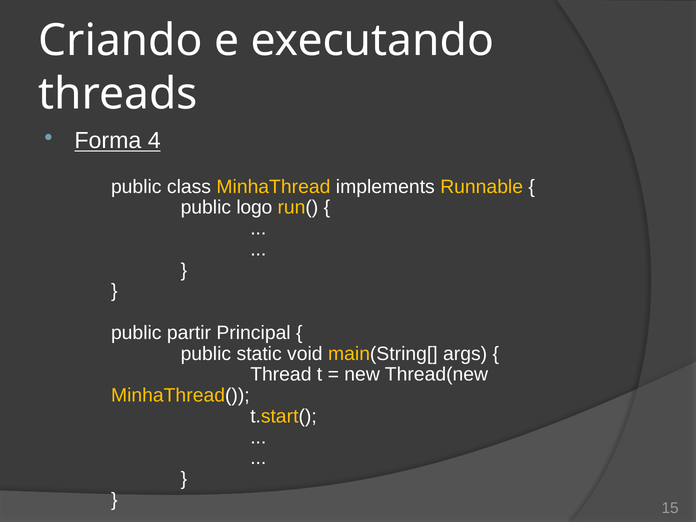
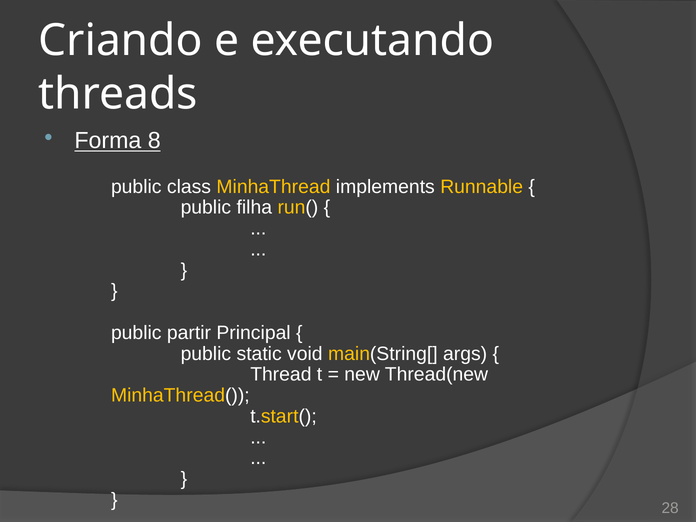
4: 4 -> 8 (154, 141)
logo: logo -> filha (254, 208)
15: 15 -> 28 (670, 508)
